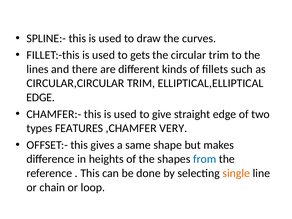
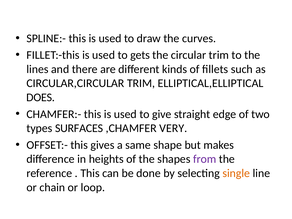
EDGE: EDGE -> DOES (41, 97)
FEATURES: FEATURES -> SURFACES (79, 128)
from colour: blue -> purple (205, 159)
